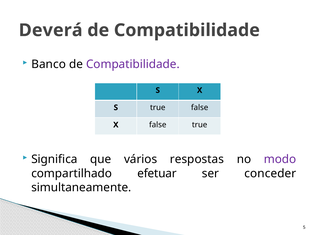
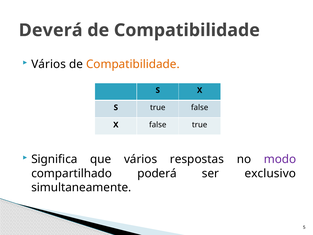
Banco: Banco -> Vários (49, 64)
Compatibilidade colour: purple -> orange (133, 64)
efetuar: efetuar -> poderá (157, 173)
conceder: conceder -> exclusivo (270, 173)
